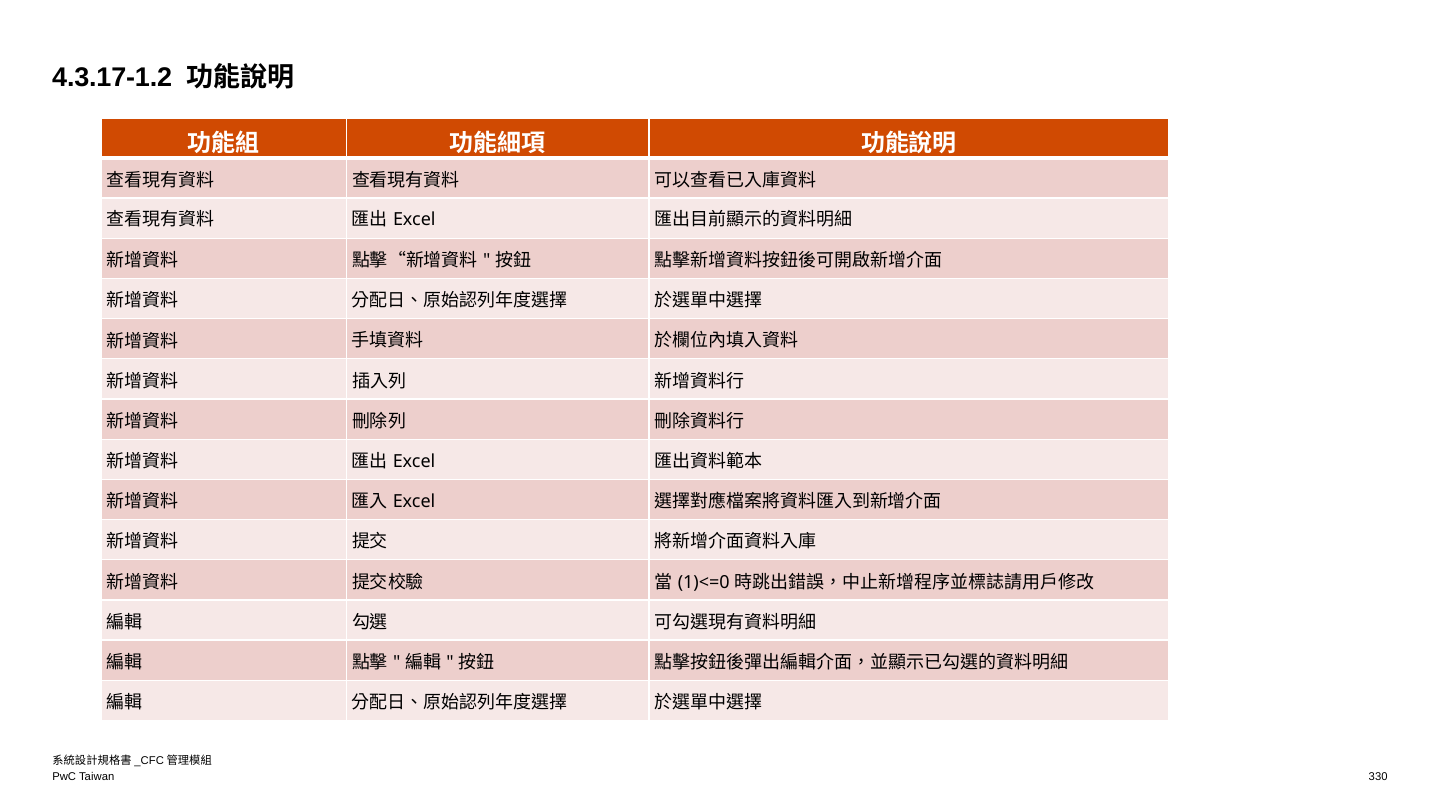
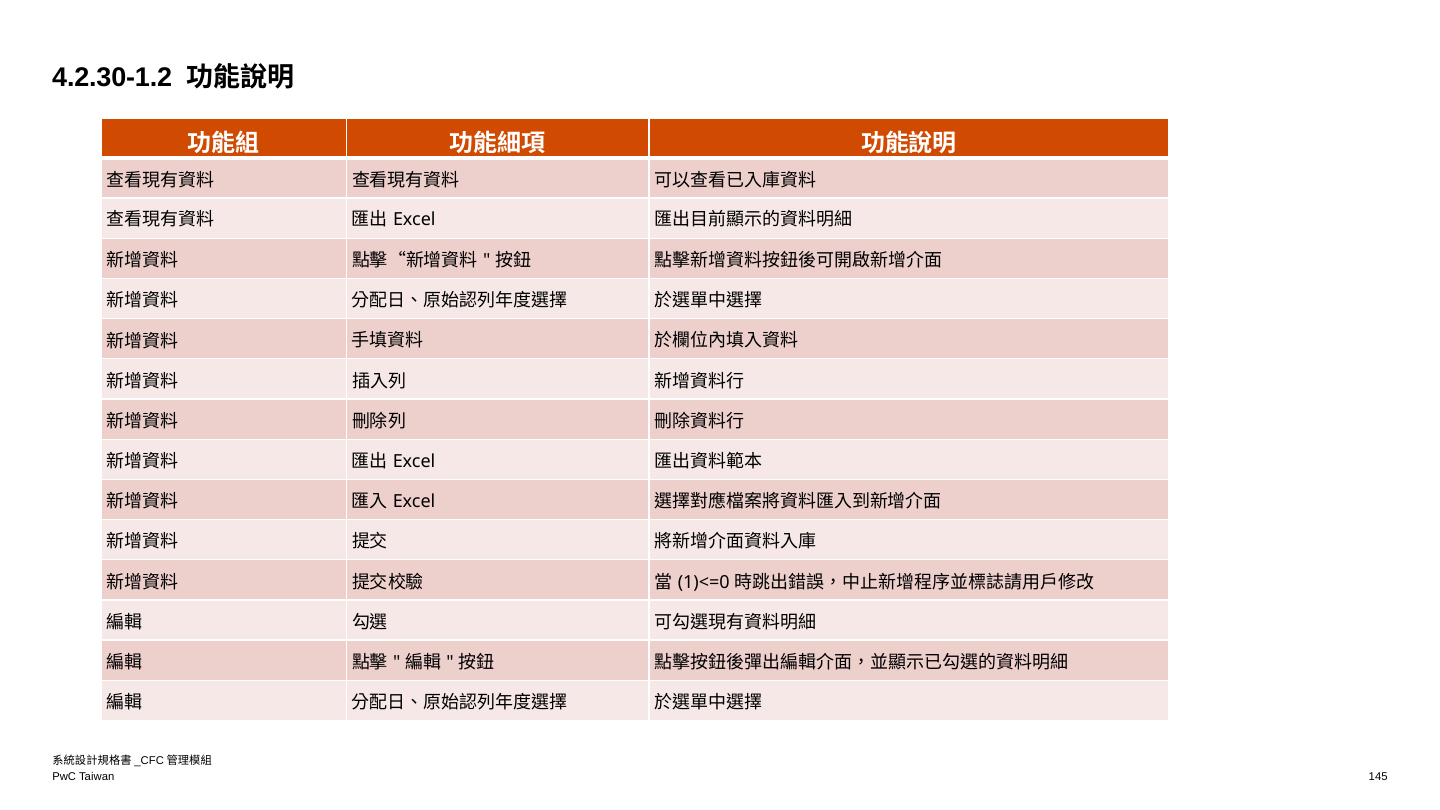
4.3.17-1.2: 4.3.17-1.2 -> 4.2.30-1.2 (112, 78)
330: 330 -> 145 (1378, 777)
